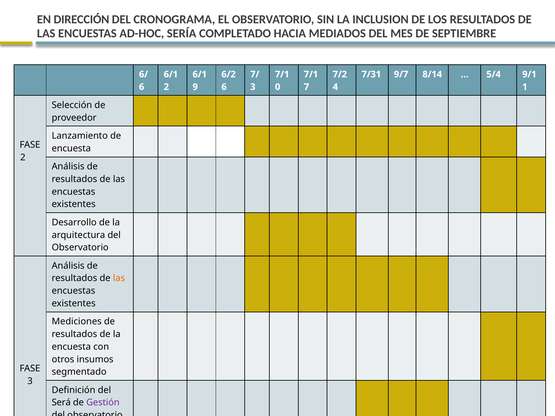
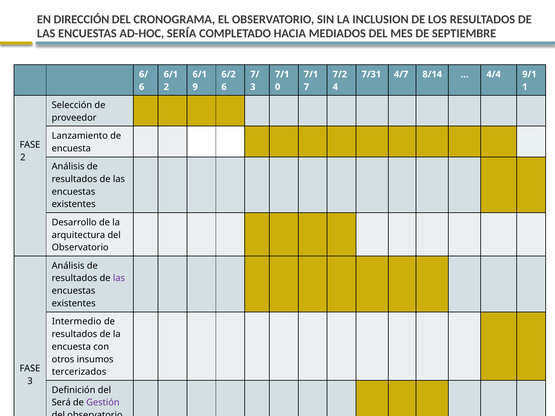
9/7: 9/7 -> 4/7 (401, 74)
5/4: 5/4 -> 4/4 (494, 74)
las colour: orange -> purple (119, 278)
Mediciones: Mediciones -> Intermedio (77, 322)
segmentado: segmentado -> tercerizados (79, 372)
